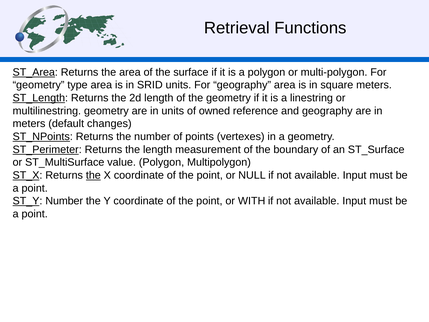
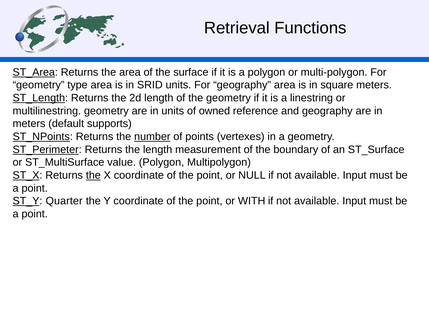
changes: changes -> supports (109, 124)
number underline: none -> present (152, 137)
ST_Y Number: Number -> Quarter (64, 201)
